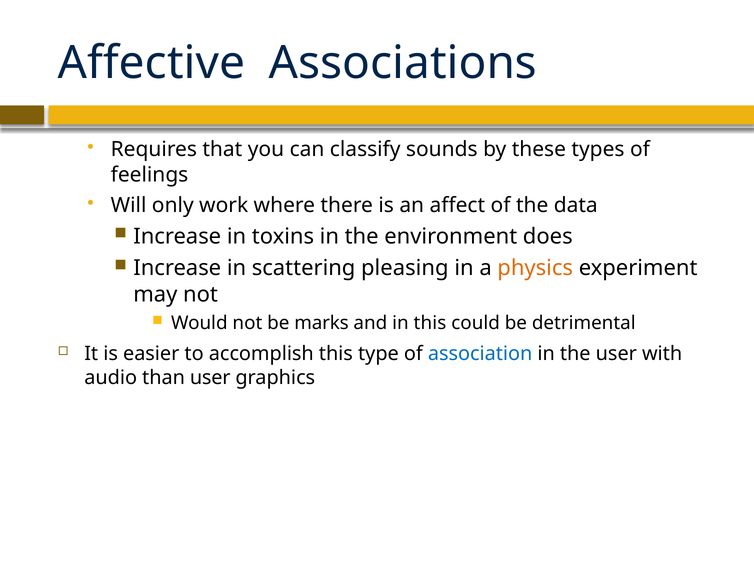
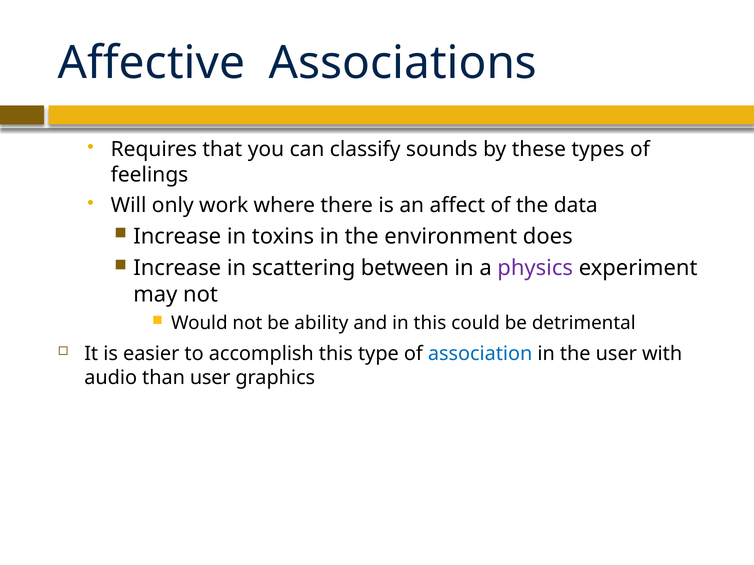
pleasing: pleasing -> between (405, 268)
physics colour: orange -> purple (535, 268)
marks: marks -> ability (321, 323)
